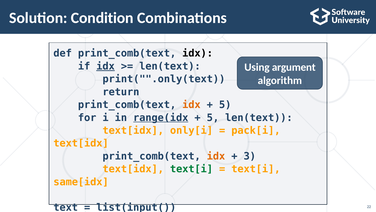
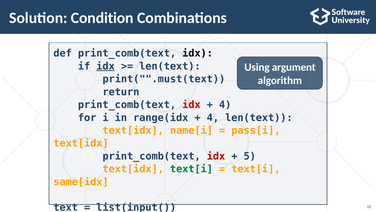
print("".only(text: print("".only(text -> print("".must(text (164, 79)
idx colour: orange -> red (191, 105)
5: 5 -> 4 (225, 105)
range(idx underline: present -> none (161, 117)
5: 5 -> 4 (213, 117)
only[i: only[i -> name[i (191, 130)
pack[i: pack[i -> pass[i (256, 130)
idx colour: orange -> red (216, 156)
3: 3 -> 5 (250, 156)
